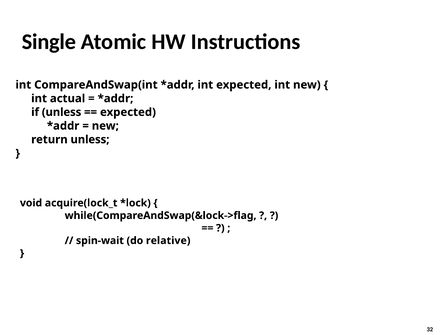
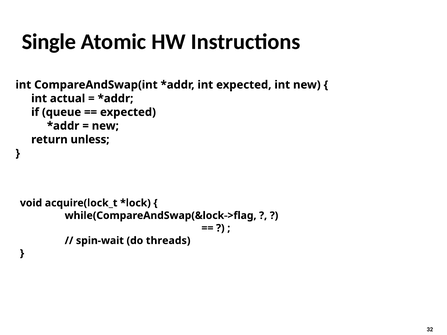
if unless: unless -> queue (62, 112)
relative: relative -> threads (168, 241)
